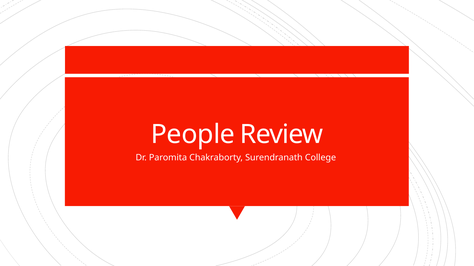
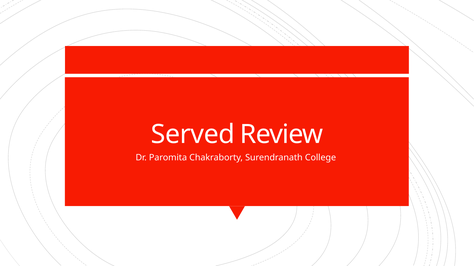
People: People -> Served (193, 135)
